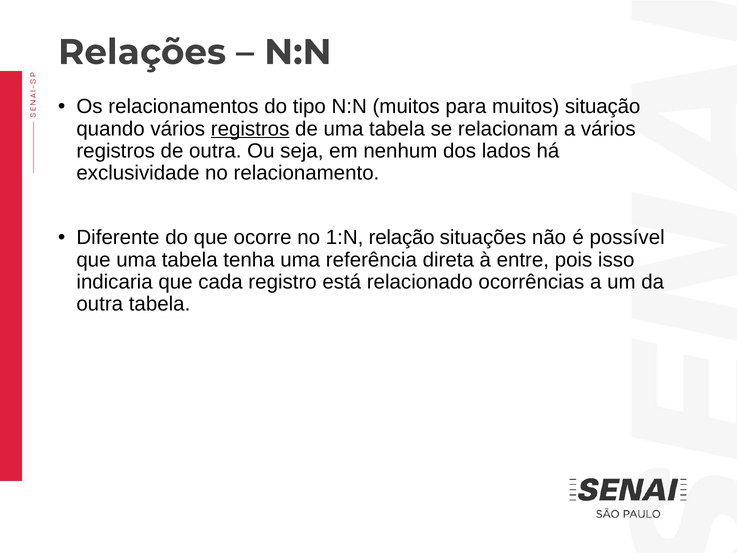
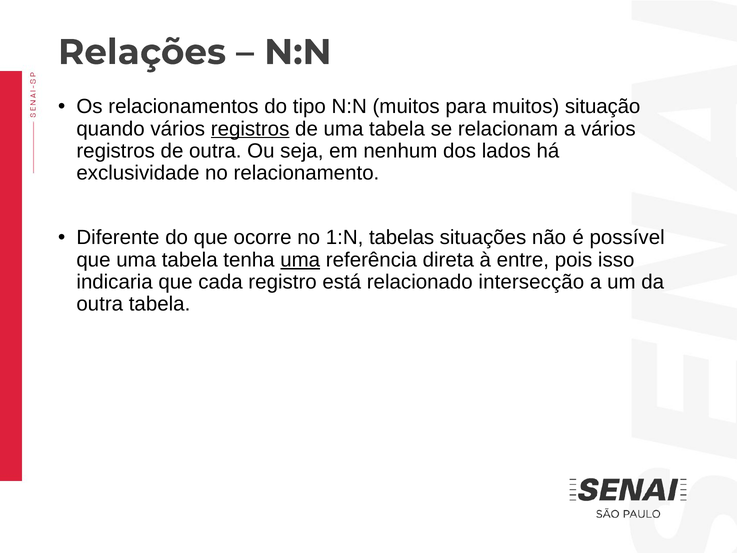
relação: relação -> tabelas (402, 238)
uma underline: none -> present (300, 260)
ocorrências: ocorrências -> intersecção (531, 282)
